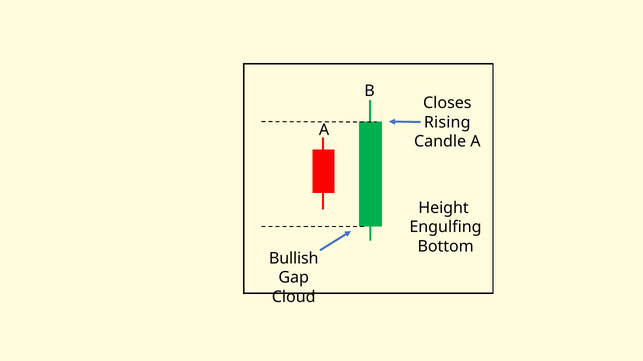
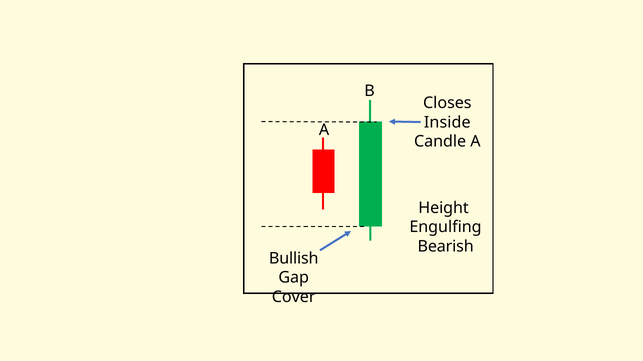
Rising: Rising -> Inside (447, 123)
Bottom: Bottom -> Bearish (446, 247)
Cloud: Cloud -> Cover (294, 297)
